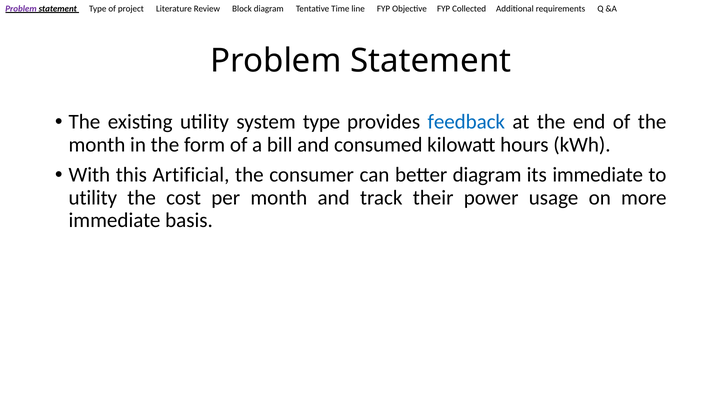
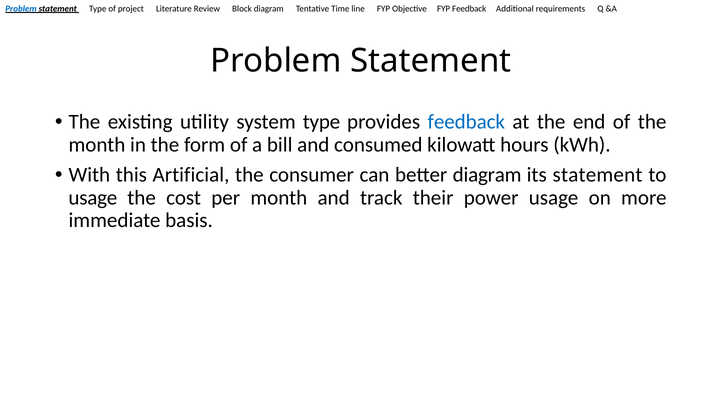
Problem colour: purple -> blue (21, 9)
FYP Collected: Collected -> Feedback (469, 9)
its immediate: immediate -> statement (598, 175)
utility: utility -> usage (93, 198)
